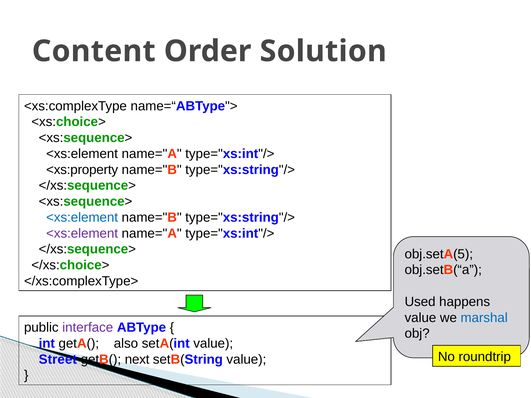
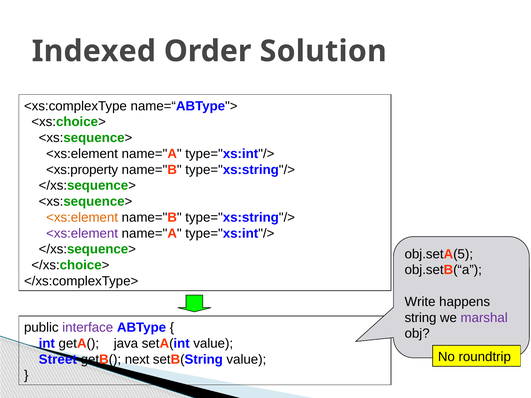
Content: Content -> Indexed (94, 51)
<xs:element colour: blue -> orange (82, 218)
Used: Used -> Write (420, 302)
value: value -> string (420, 318)
marshal colour: blue -> purple (484, 318)
also: also -> java (126, 344)
